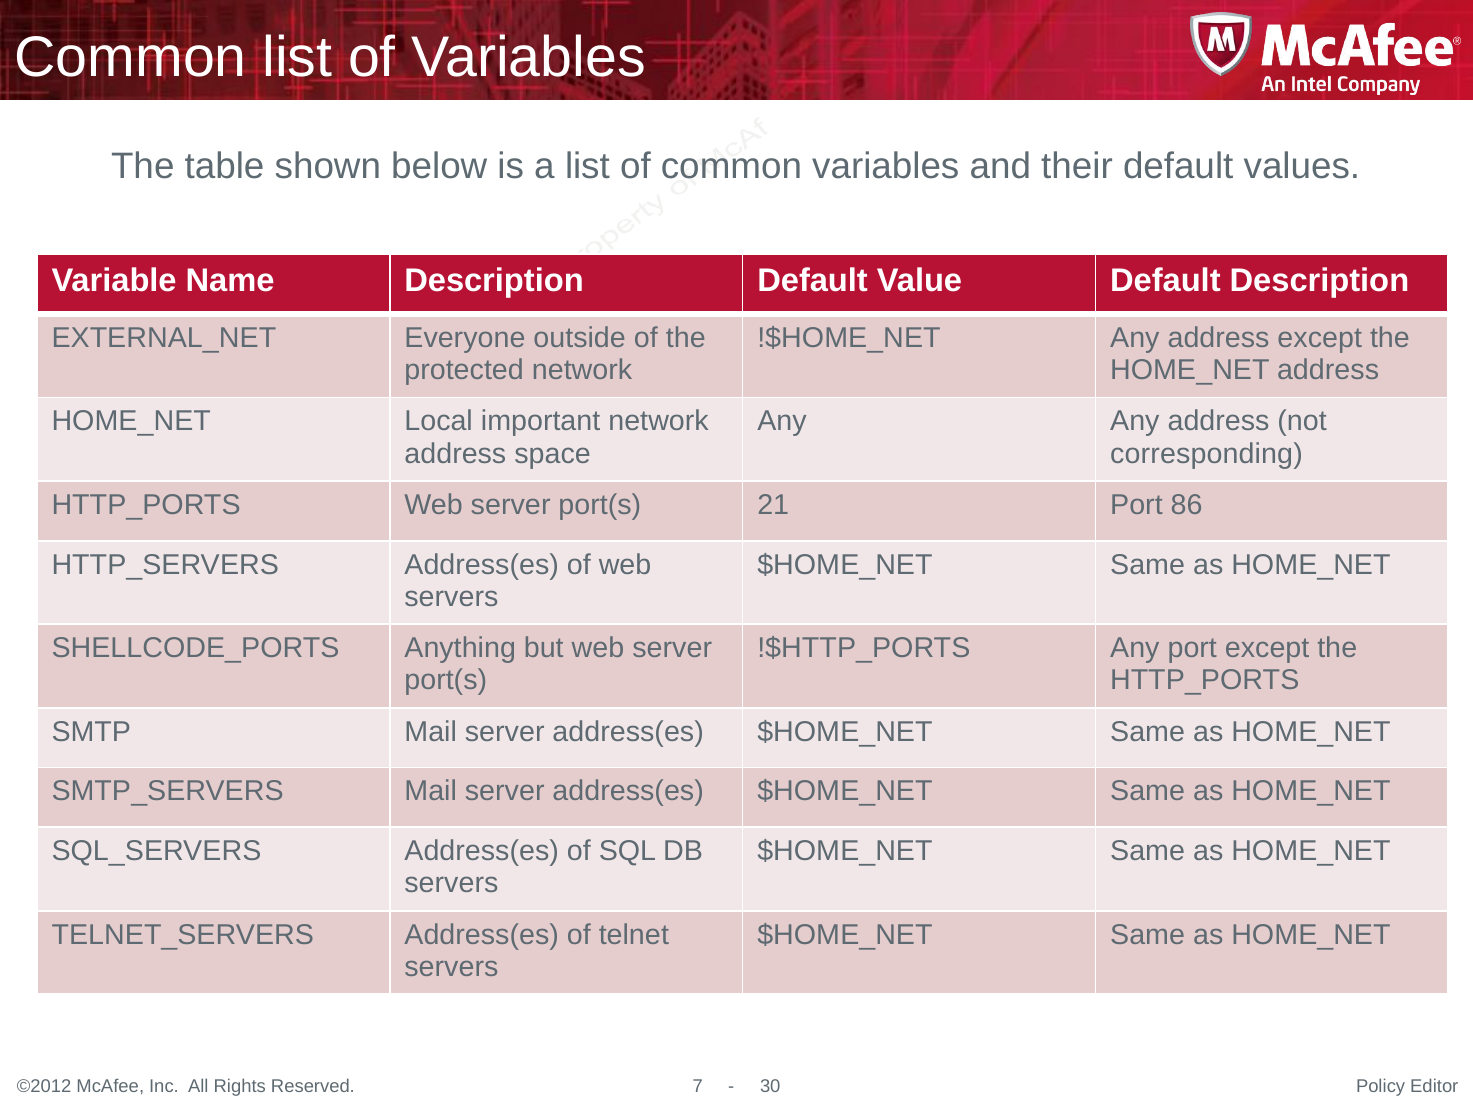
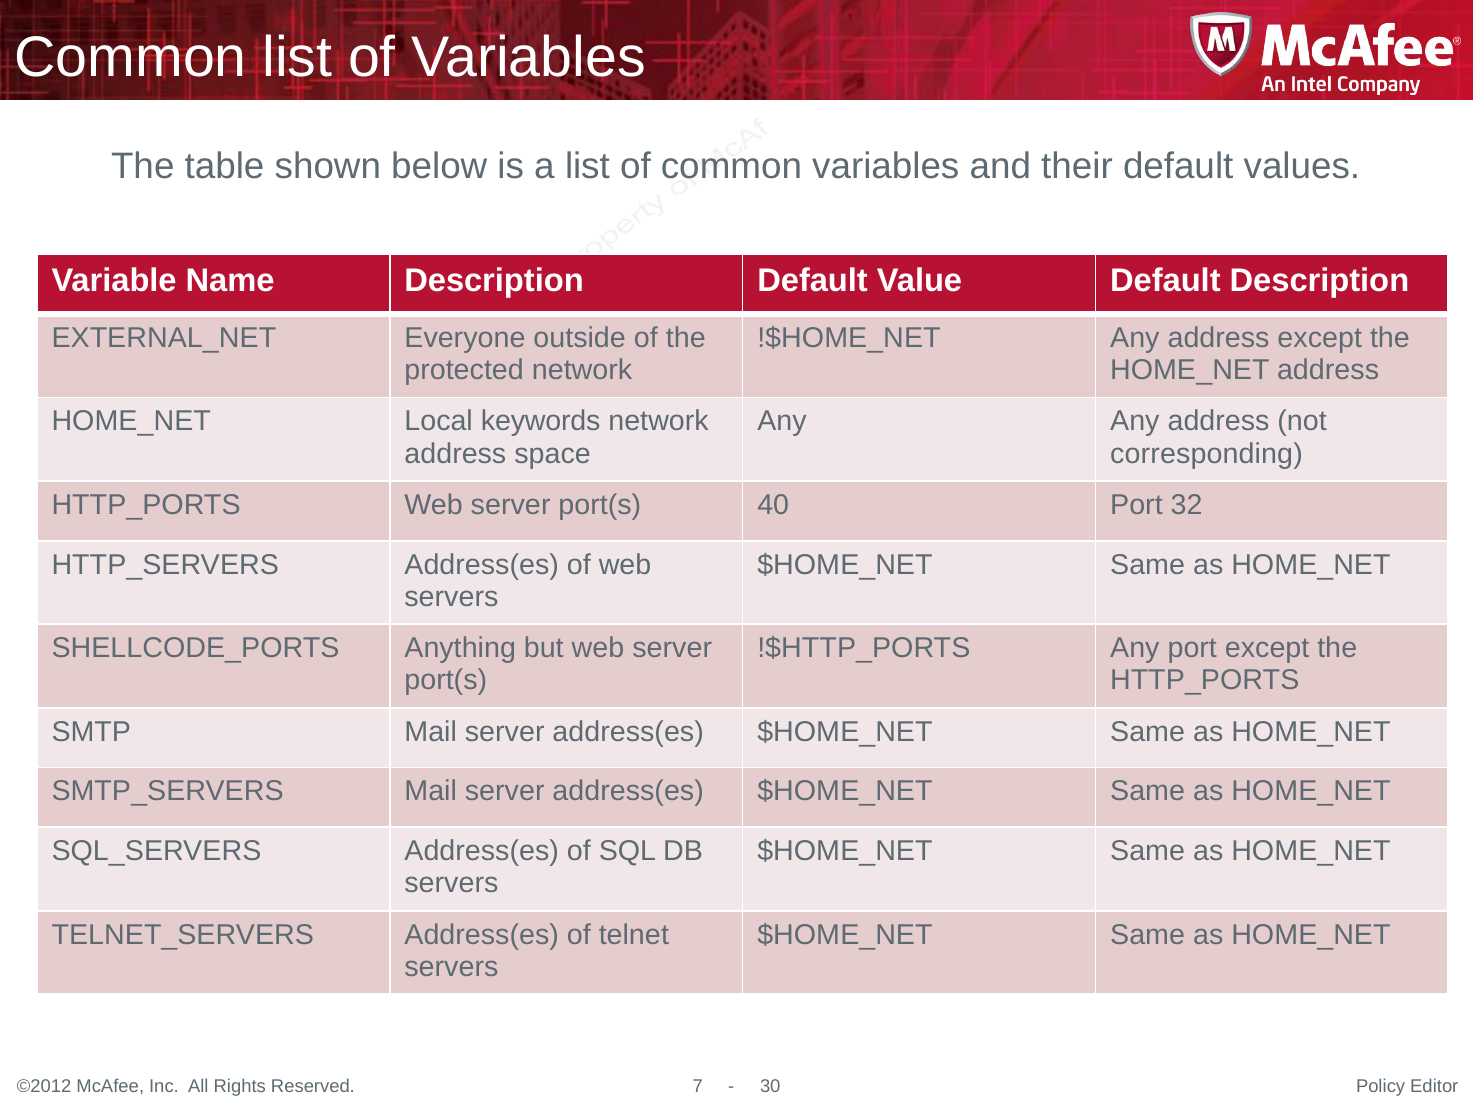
important: important -> keywords (541, 422)
21: 21 -> 40 (773, 505)
86: 86 -> 32 (1187, 505)
